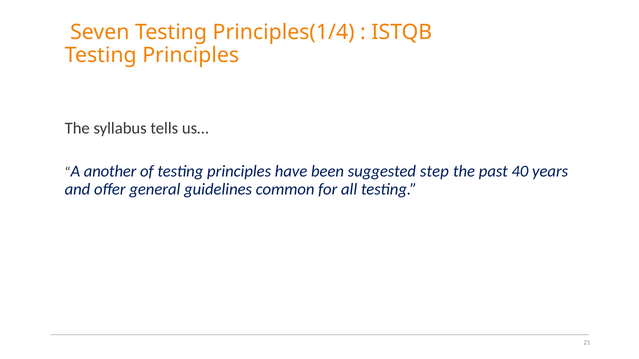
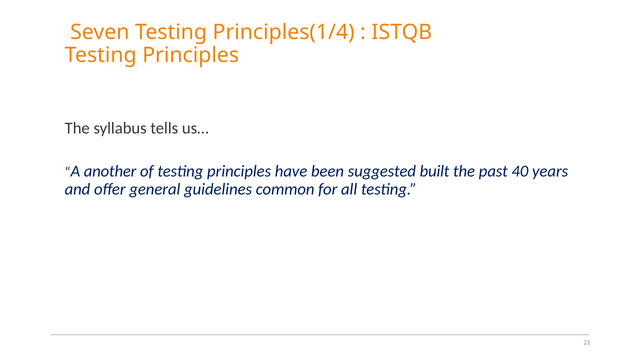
step: step -> built (435, 172)
